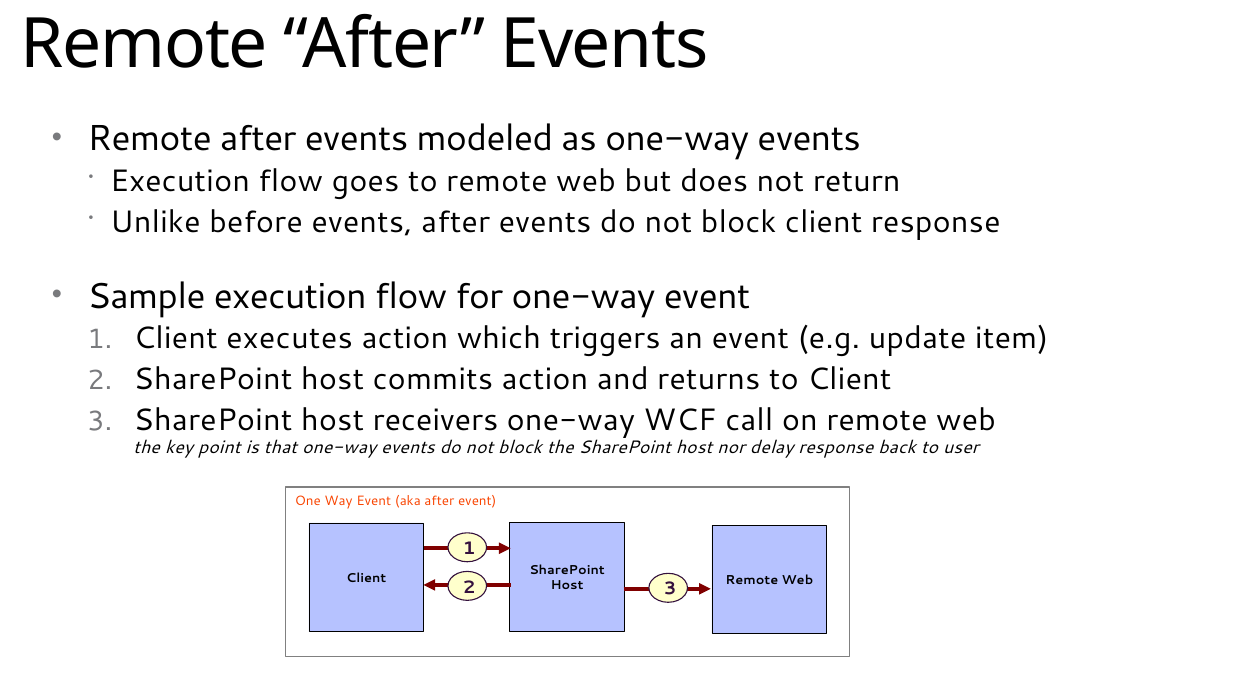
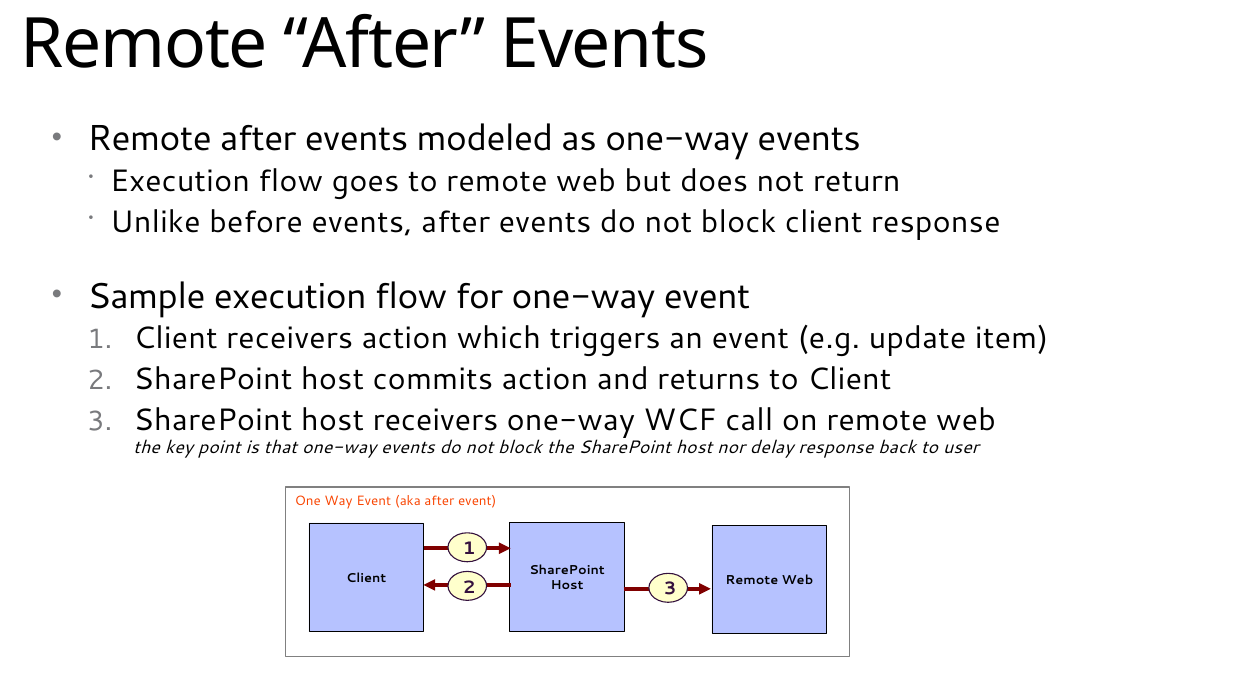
Client executes: executes -> receivers (290, 339)
